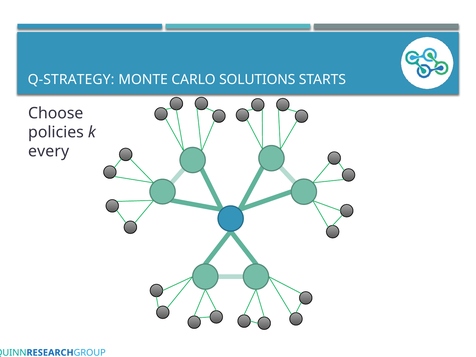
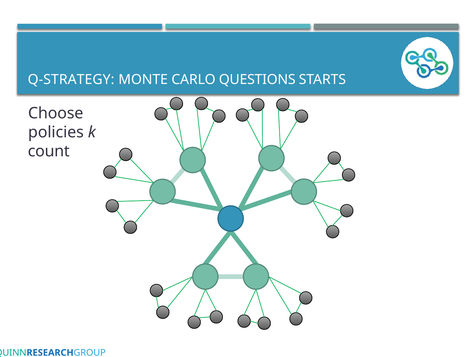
SOLUTIONS: SOLUTIONS -> QUESTIONS (257, 80)
every: every -> count (49, 151)
